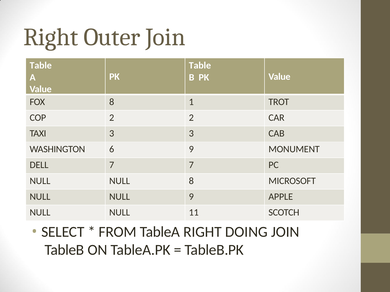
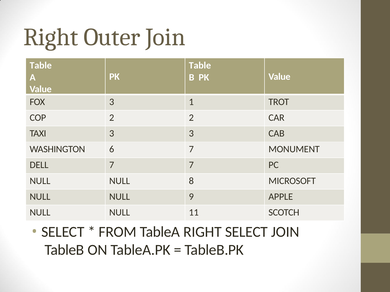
FOX 8: 8 -> 3 (112, 102)
6 9: 9 -> 7 (191, 149)
RIGHT DOING: DOING -> SELECT (246, 232)
